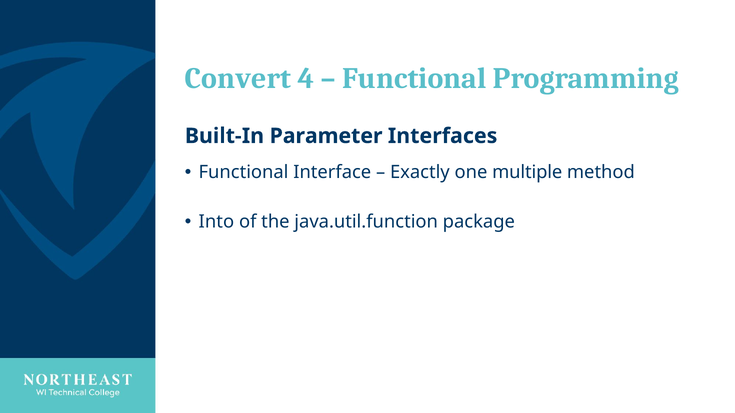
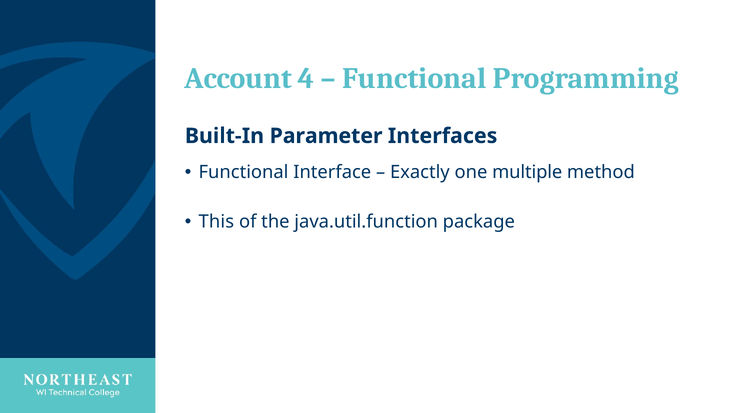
Convert: Convert -> Account (238, 78)
Into: Into -> This (216, 222)
